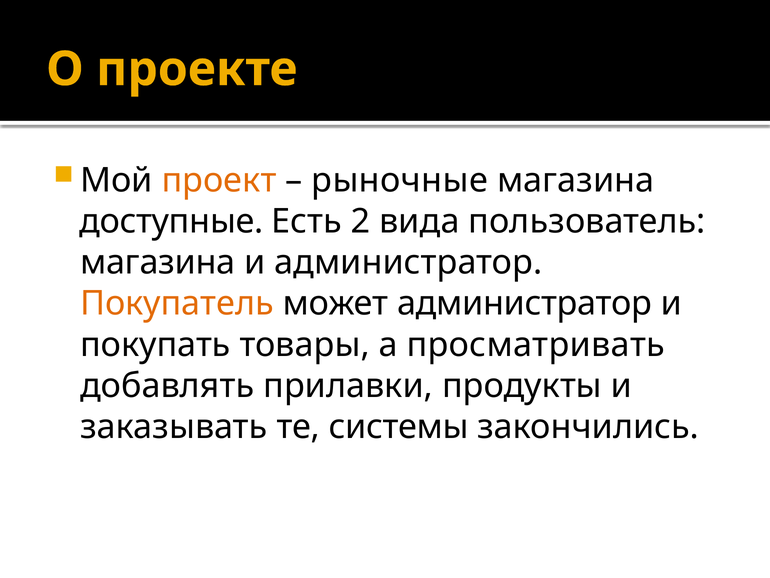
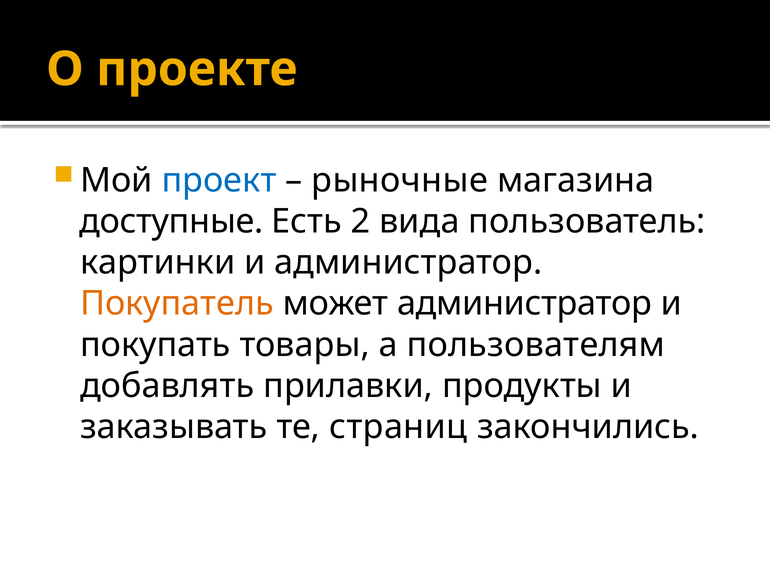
проект colour: orange -> blue (219, 180)
магазина: магазина -> картинки (158, 262)
просматривать: просматривать -> пользователям (536, 344)
системы: системы -> страниц (398, 427)
